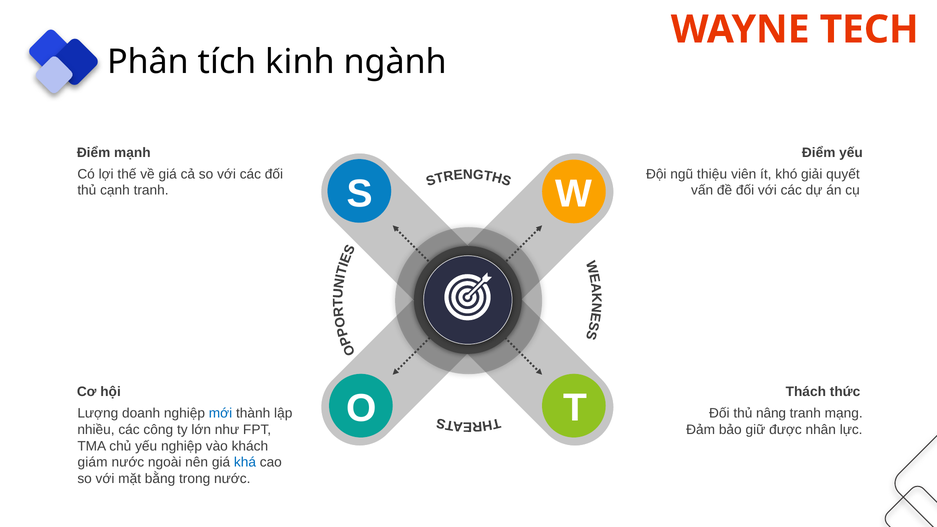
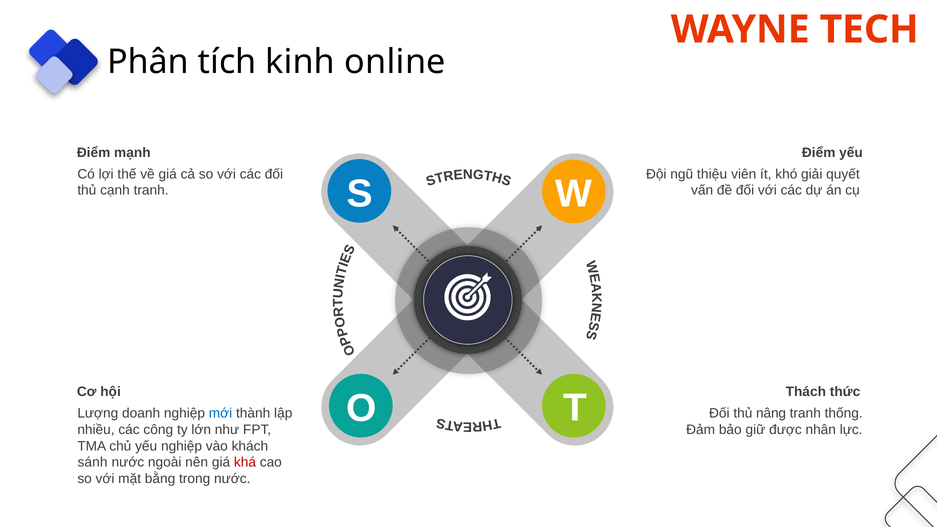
ngành: ngành -> online (395, 62)
mạng: mạng -> thống (844, 413)
giám: giám -> sánh (93, 462)
khá colour: blue -> red (245, 462)
